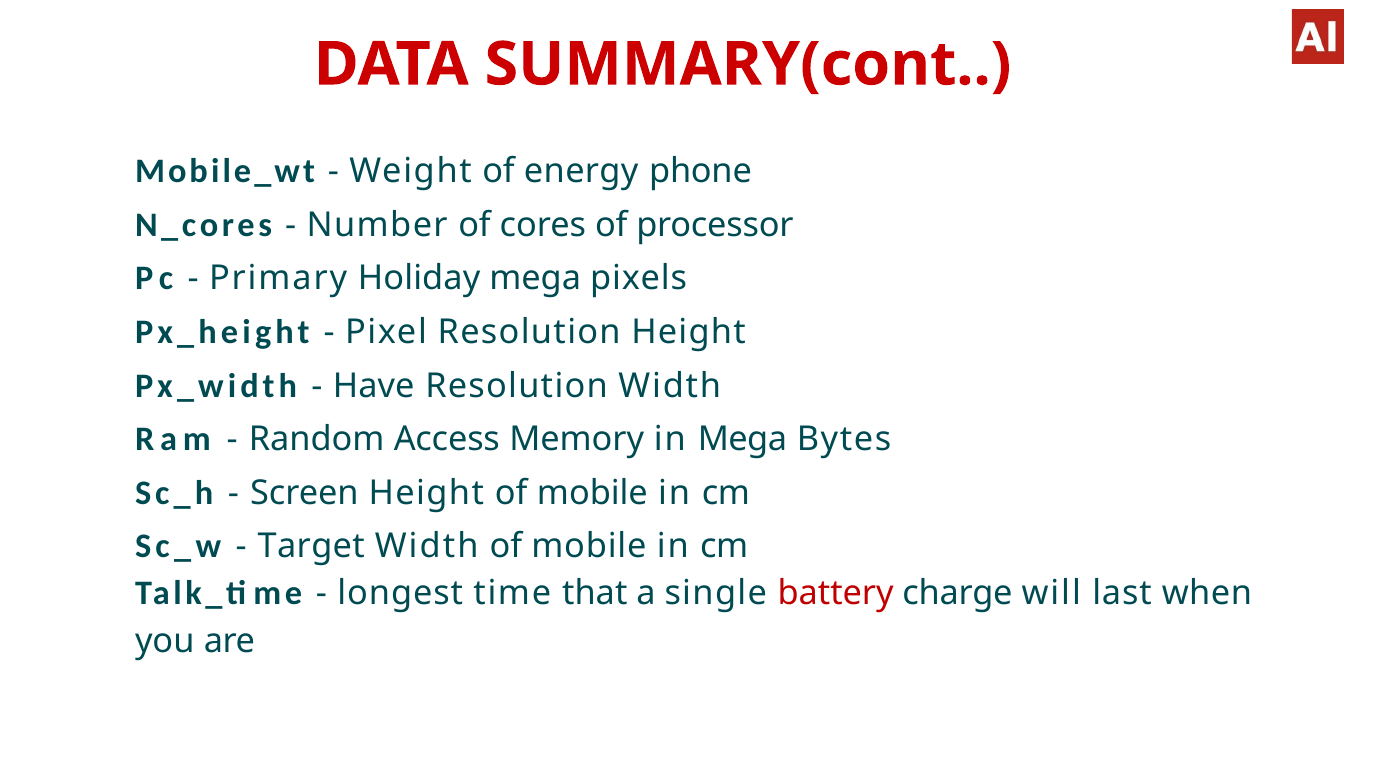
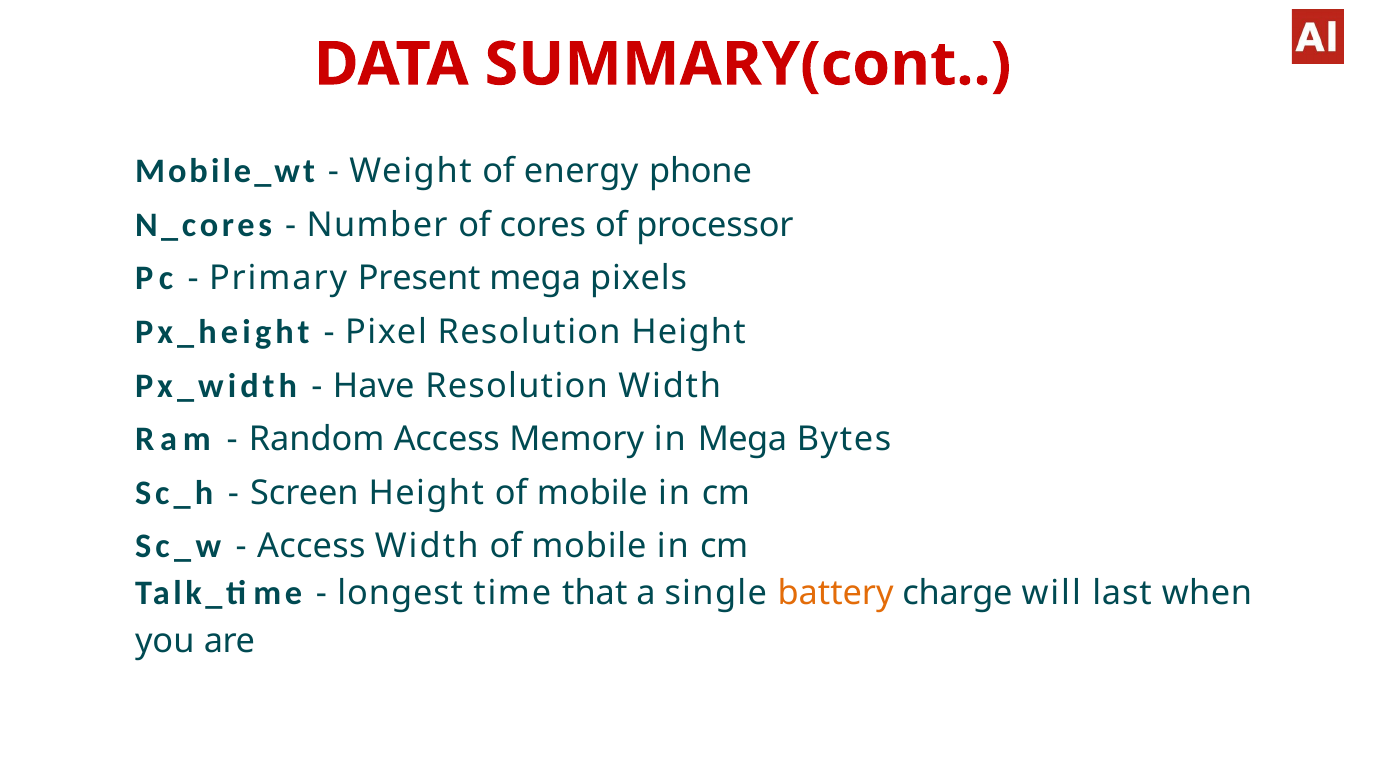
Holiday: Holiday -> Present (419, 279)
Target: Target -> Access (311, 547)
battery colour: red -> orange (836, 594)
